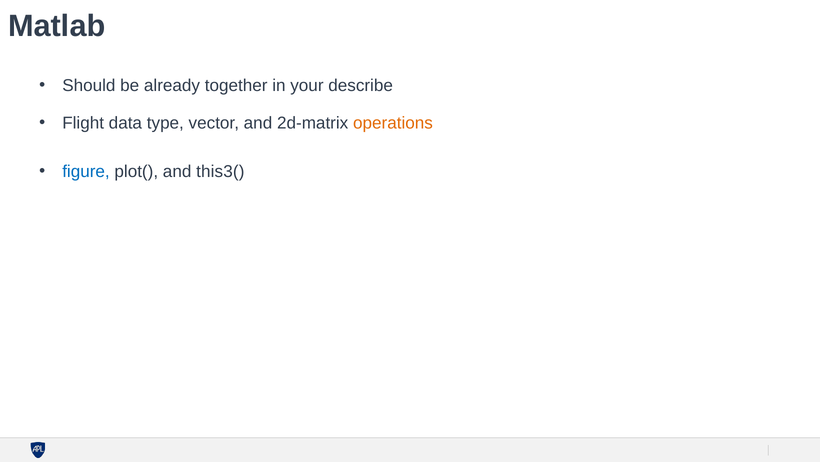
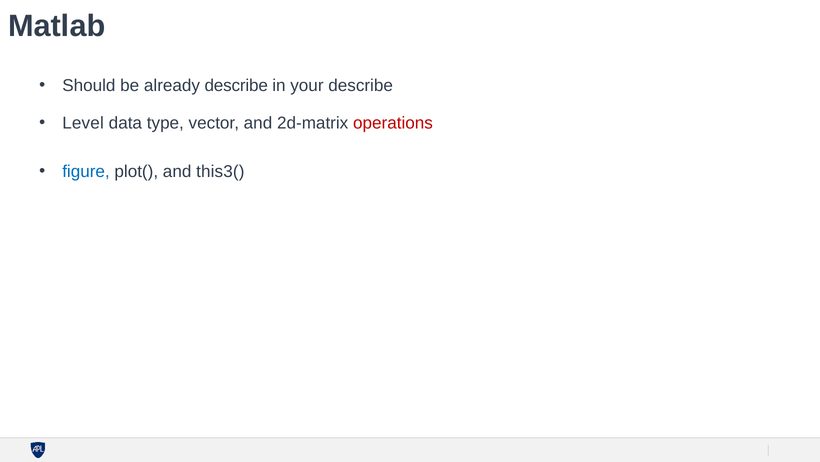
already together: together -> describe (236, 85)
Flight: Flight -> Level (83, 123)
operations colour: orange -> red (393, 123)
